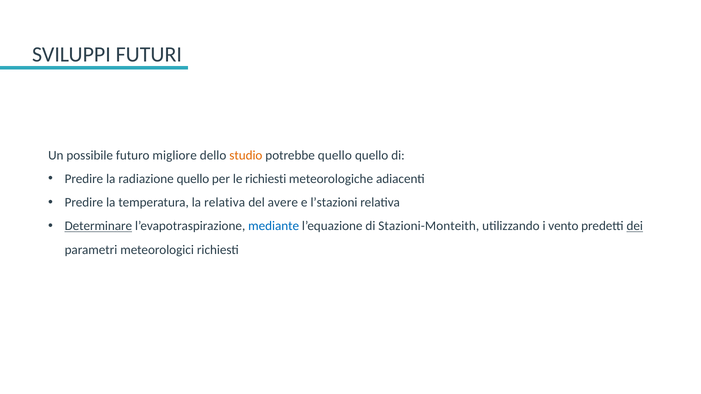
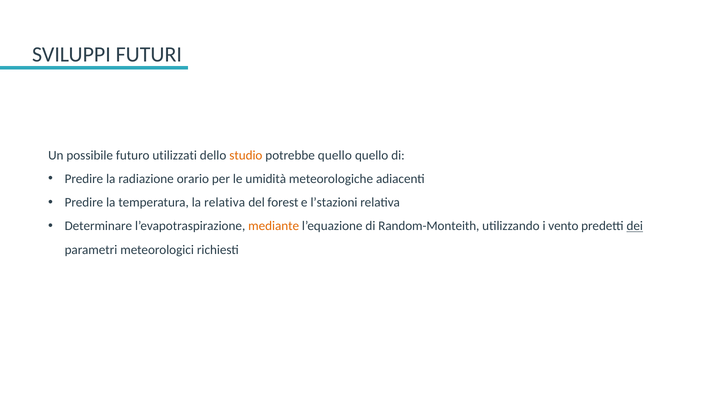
migliore: migliore -> utilizzati (175, 155)
radiazione quello: quello -> orario (193, 179)
le richiesti: richiesti -> umidità (266, 179)
avere: avere -> forest (283, 203)
Determinare underline: present -> none (98, 226)
mediante colour: blue -> orange (274, 226)
Stazioni-Monteith: Stazioni-Monteith -> Random-Monteith (429, 226)
